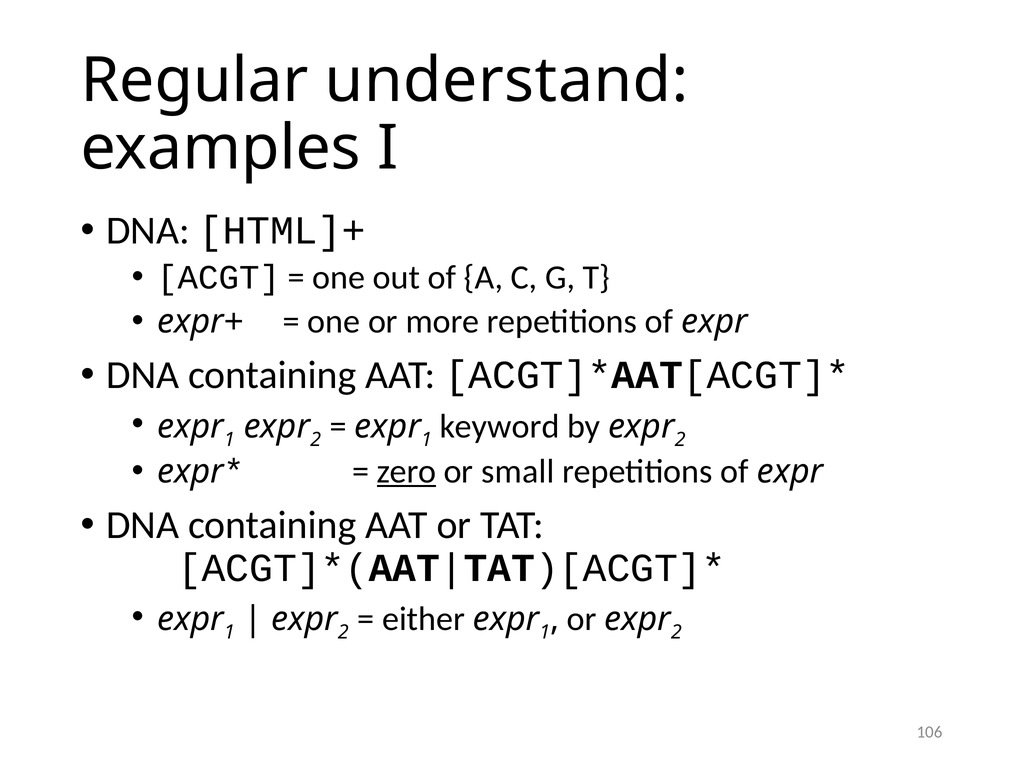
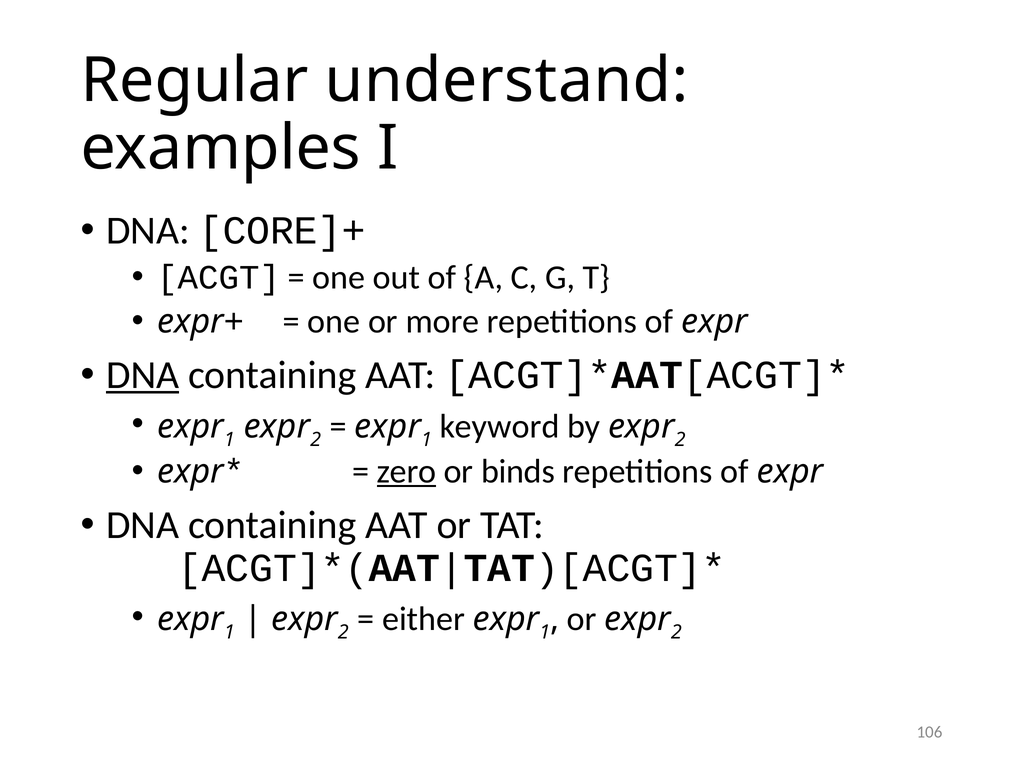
HTML]+: HTML]+ -> CORE]+ (282, 231)
DNA underline: none -> present (143, 375)
small: small -> binds (518, 471)
